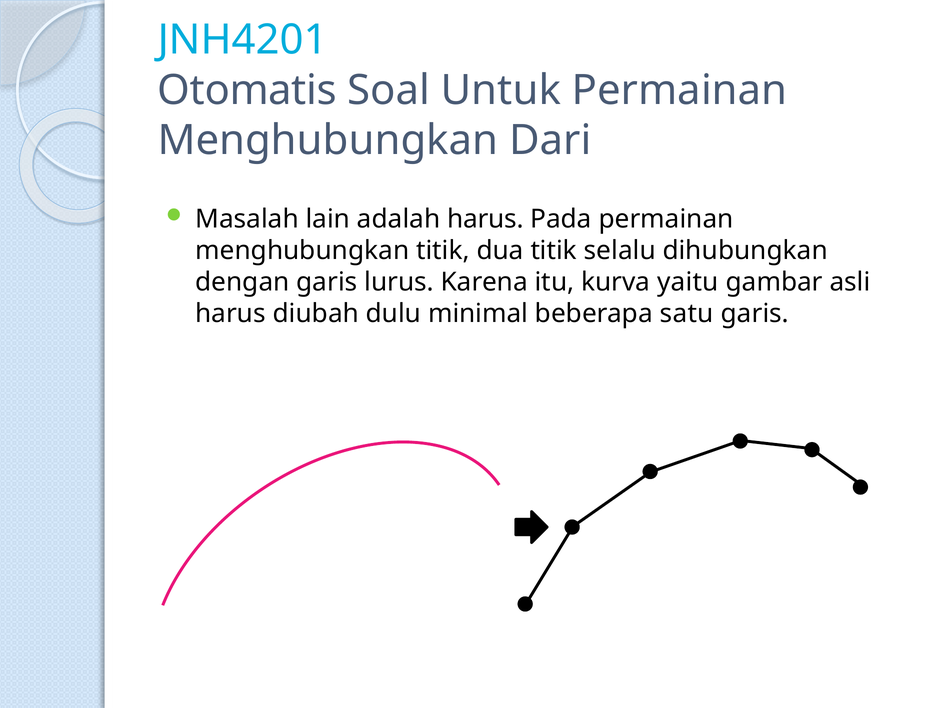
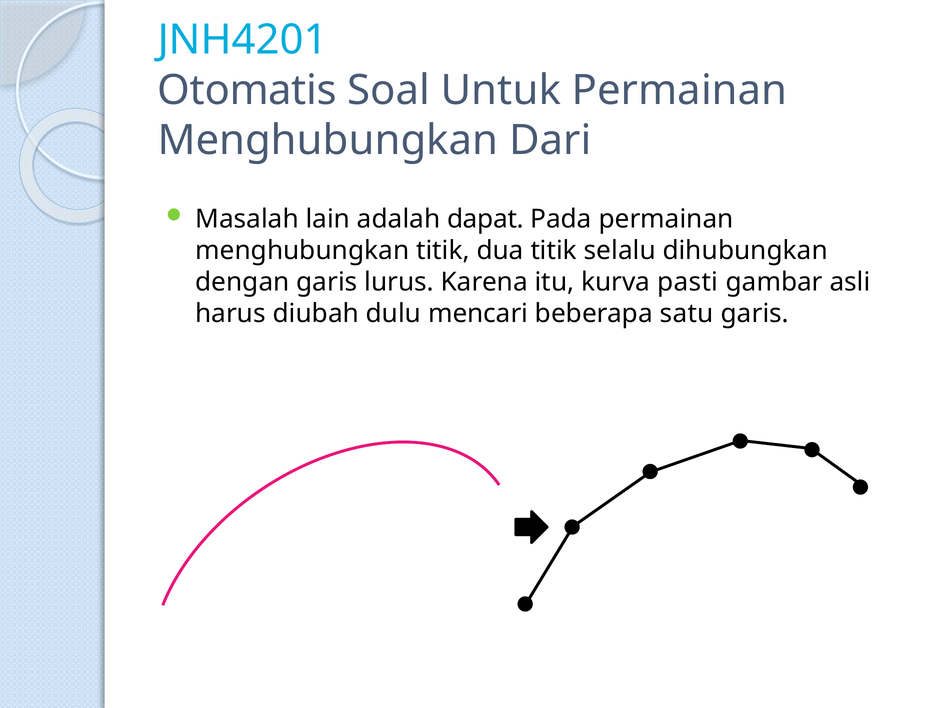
adalah harus: harus -> dapat (485, 219)
yaitu: yaitu -> pasti (688, 282)
minimal: minimal -> mencari (478, 313)
